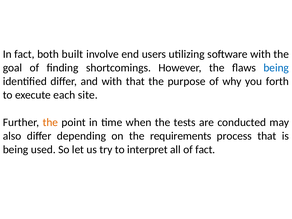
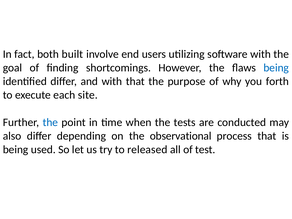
the colour: orange -> blue (50, 122)
requirements: requirements -> observational (181, 136)
interpret: interpret -> released (147, 150)
of fact: fact -> test (205, 150)
